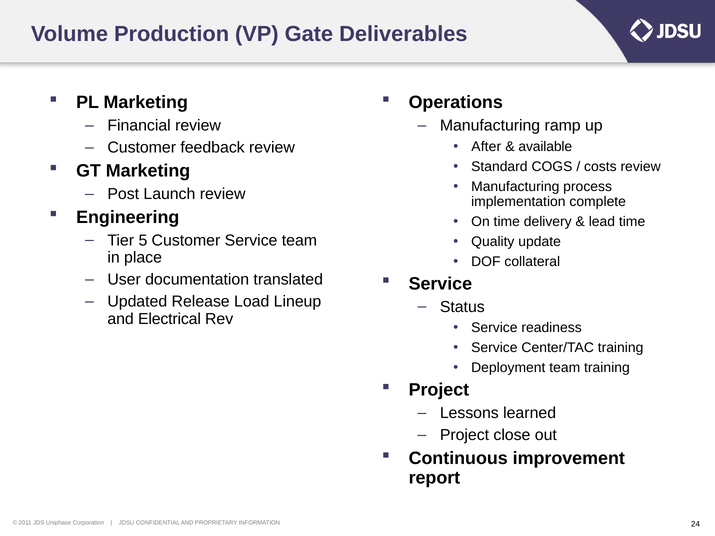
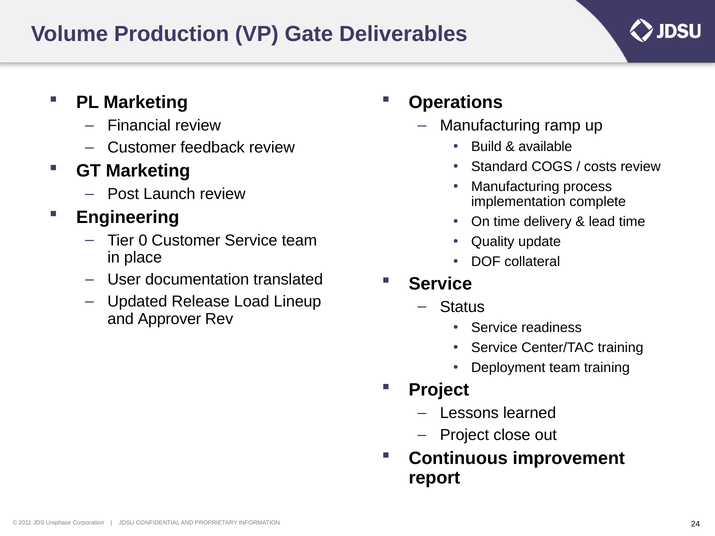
After: After -> Build (486, 147)
5: 5 -> 0 (143, 241)
Electrical: Electrical -> Approver (169, 319)
